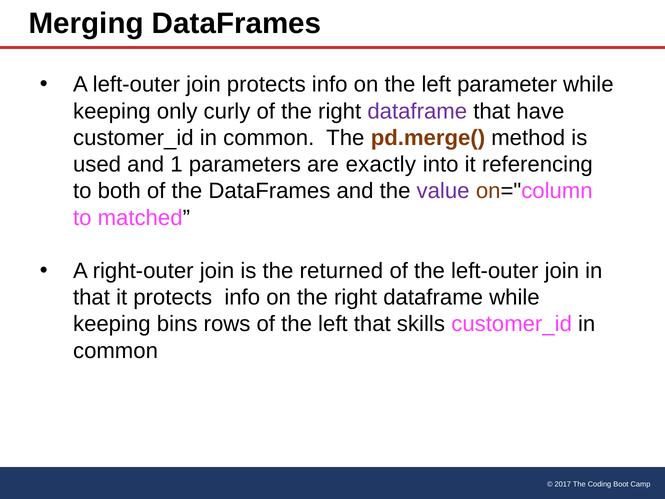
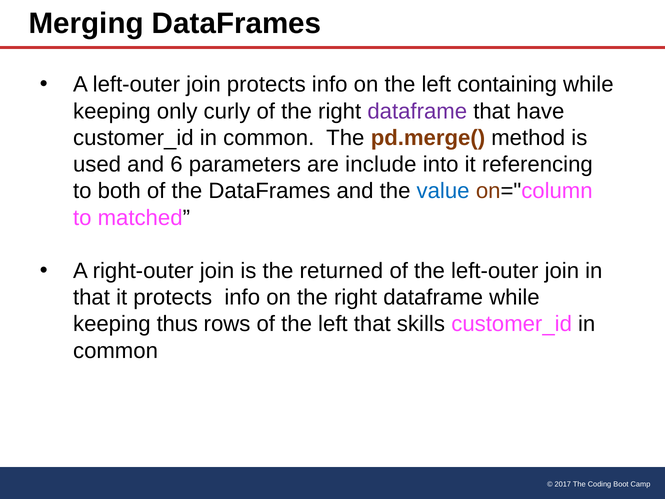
parameter: parameter -> containing (507, 85)
1: 1 -> 6 (177, 164)
exactly: exactly -> include (381, 164)
value colour: purple -> blue (443, 191)
bins: bins -> thus (177, 324)
